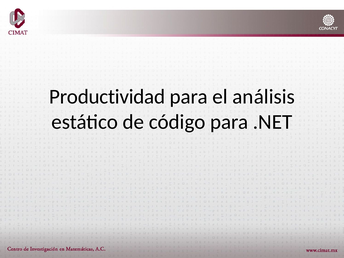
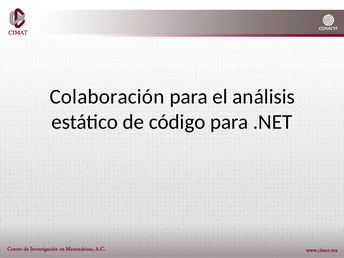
Productividad: Productividad -> Colaboración (107, 97)
